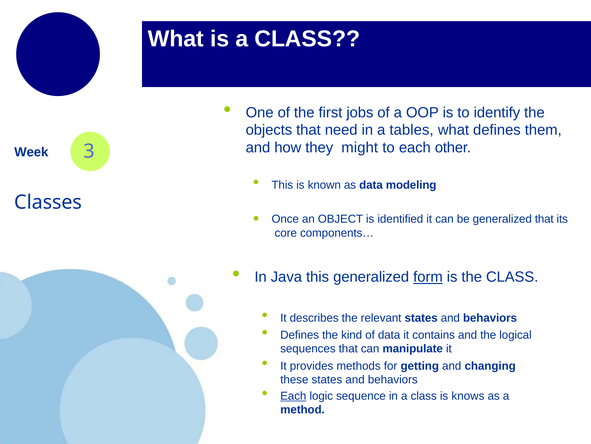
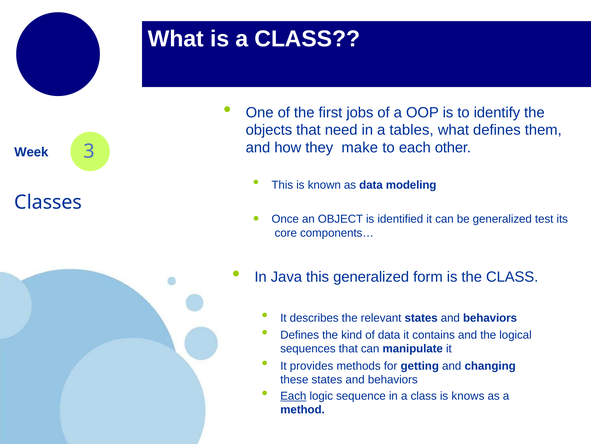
might: might -> make (360, 147)
generalized that: that -> test (544, 219)
form underline: present -> none (428, 277)
